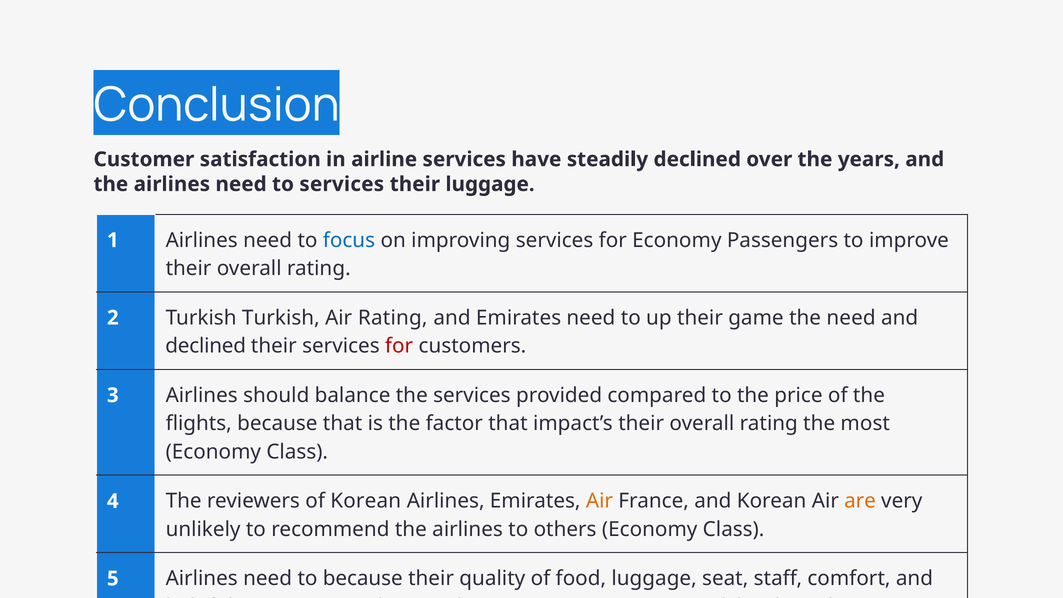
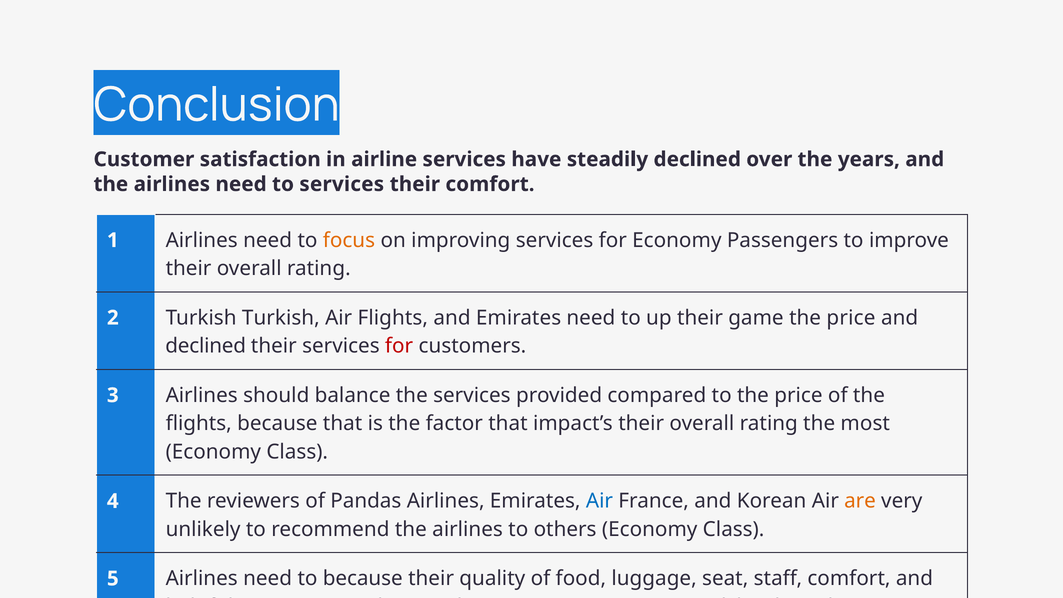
their luggage: luggage -> comfort (490, 184)
focus colour: blue -> orange (349, 240)
Air Rating: Rating -> Flights (393, 318)
game the need: need -> price (851, 318)
of Korean: Korean -> Pandas (366, 501)
Air colour: orange -> blue (599, 501)
